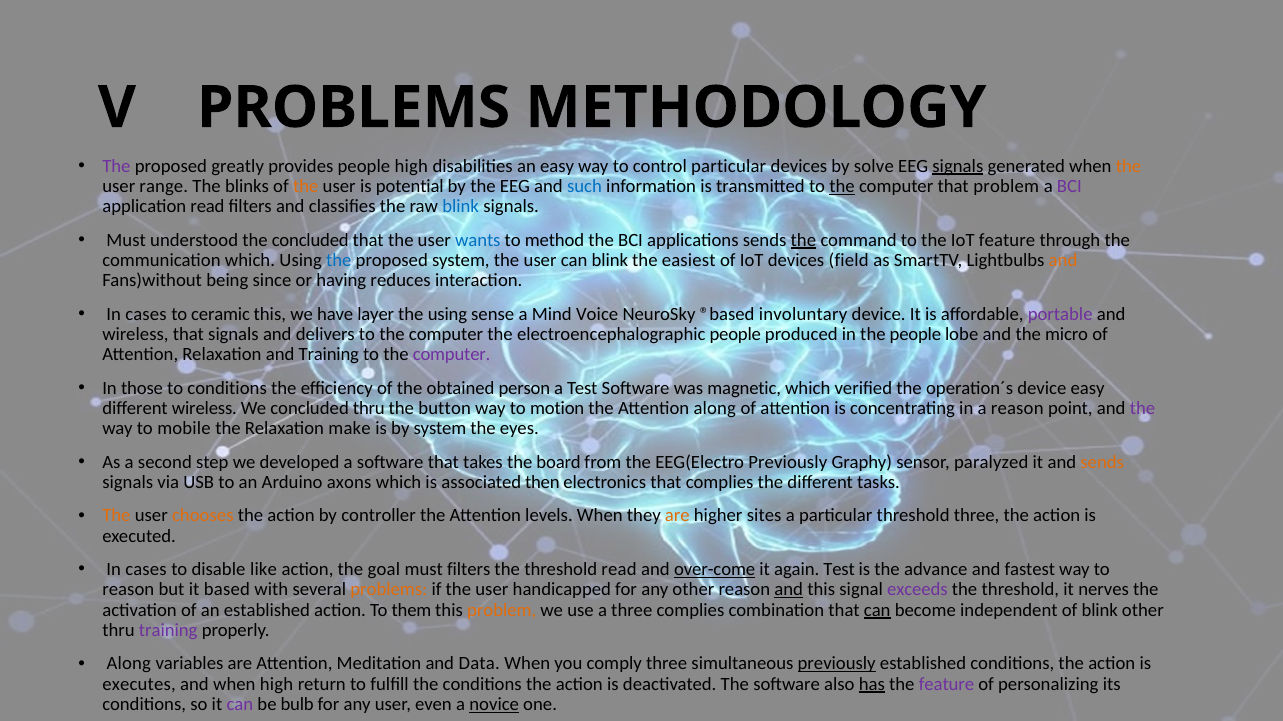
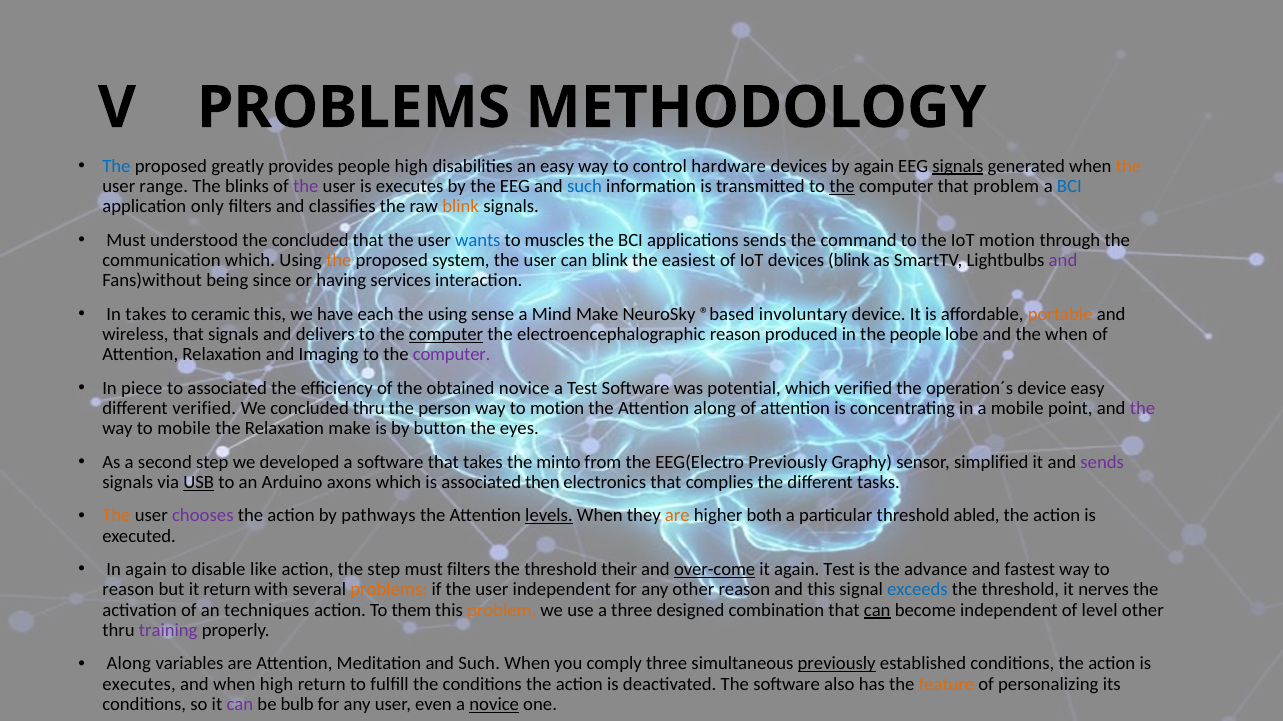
The colour: purple -> blue (116, 166)
control particular: particular -> hardware (729, 166)
by solve: solve -> again (874, 166)
the colour: orange -> purple (306, 186)
user is potential: potential -> executes (410, 186)
BCI colour: purple -> blue (1069, 186)
application read: read -> only (207, 207)
blink colour: blue -> orange (461, 207)
method: method -> muscles (555, 240)
the underline: present -> none (803, 240)
IoT feature: feature -> motion (1007, 240)
the colour: blue -> orange (339, 260)
devices field: field -> blink (849, 260)
and colour: orange -> purple (1063, 260)
reduces: reduces -> services (401, 281)
cases: cases -> takes (146, 314)
layer: layer -> each (376, 314)
Mind Voice: Voice -> Make (597, 314)
portable colour: purple -> orange (1060, 314)
computer underline: none -> present (446, 334)
electroencephalographic people: people -> reason (735, 334)
the micro: micro -> when (1066, 334)
and Training: Training -> Imaging (329, 355)
those: those -> piece (142, 388)
to conditions: conditions -> associated (227, 388)
obtained person: person -> novice (524, 388)
magnetic: magnetic -> potential (744, 388)
different wireless: wireless -> verified (204, 409)
button: button -> person (445, 409)
a reason: reason -> mobile (1017, 409)
by system: system -> button (440, 429)
board: board -> minto (559, 462)
paralyzed: paralyzed -> simplified (991, 462)
sends colour: orange -> purple (1102, 462)
USB underline: none -> present (199, 483)
chooses colour: orange -> purple (203, 516)
controller: controller -> pathways (378, 516)
levels underline: none -> present (549, 516)
sites: sites -> both (764, 516)
threshold three: three -> abled (977, 516)
cases: cases -> again (146, 570)
the goal: goal -> step (384, 570)
threshold read: read -> their (619, 570)
it based: based -> return (227, 590)
user handicapped: handicapped -> independent (562, 590)
and underline: present -> none (789, 590)
exceeds colour: purple -> blue (917, 590)
an established: established -> techniques (267, 610)
three complies: complies -> designed (690, 610)
of blink: blink -> level (1100, 610)
Meditation and Data: Data -> Such (479, 664)
has underline: present -> none (872, 685)
feature colour: purple -> orange (946, 685)
